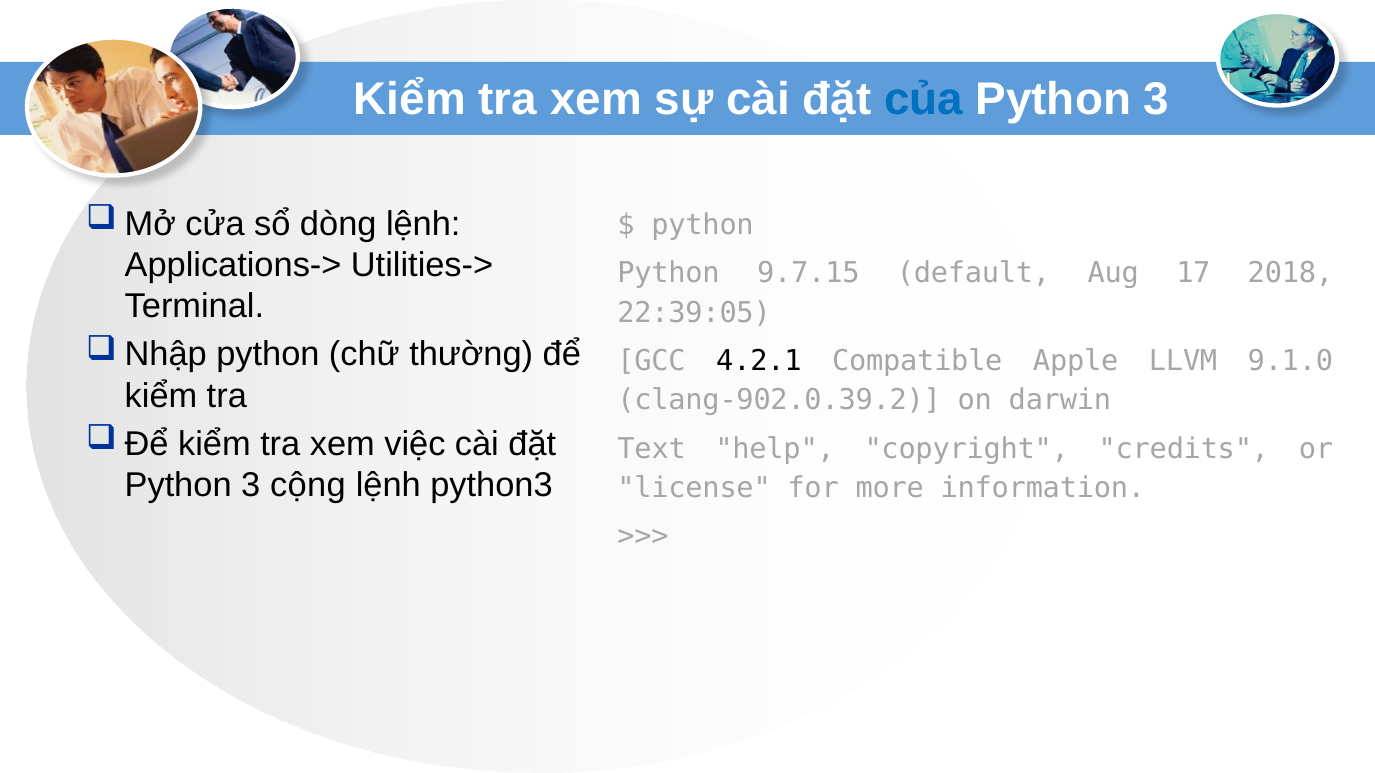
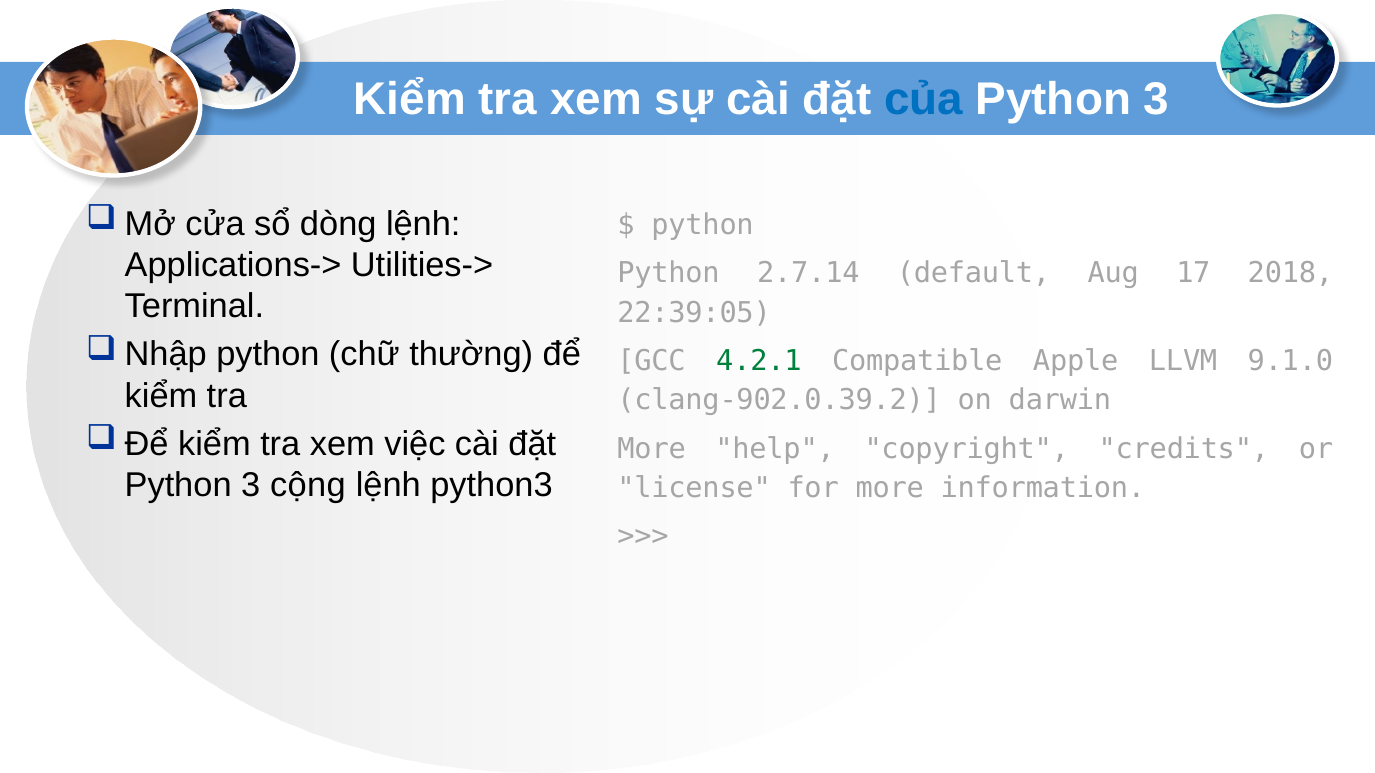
9.7.15: 9.7.15 -> 2.7.14 (808, 273)
4.2.1 colour: black -> green (759, 361)
Text: Text -> More (652, 449)
